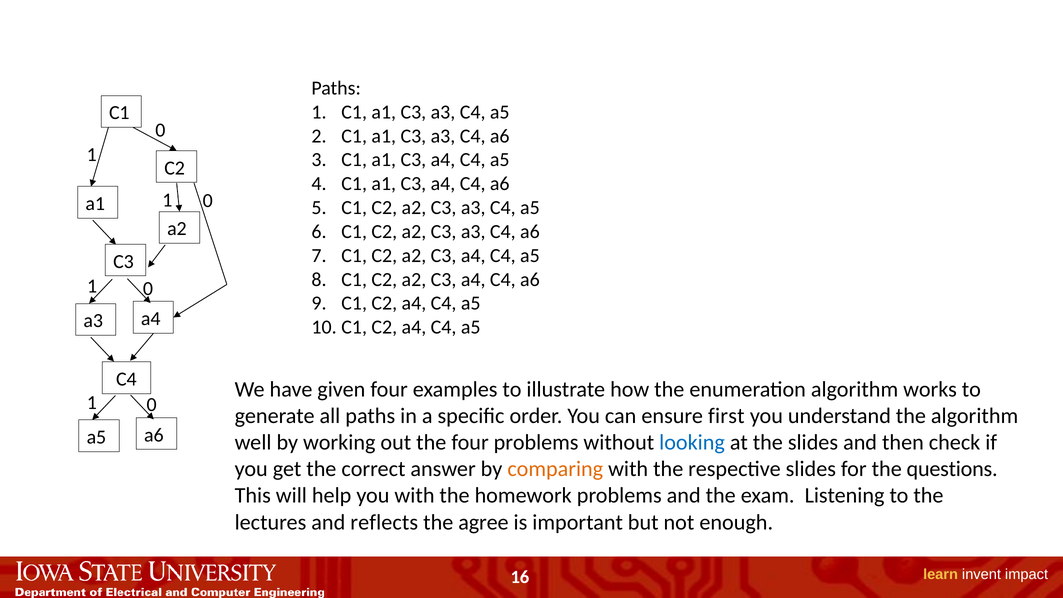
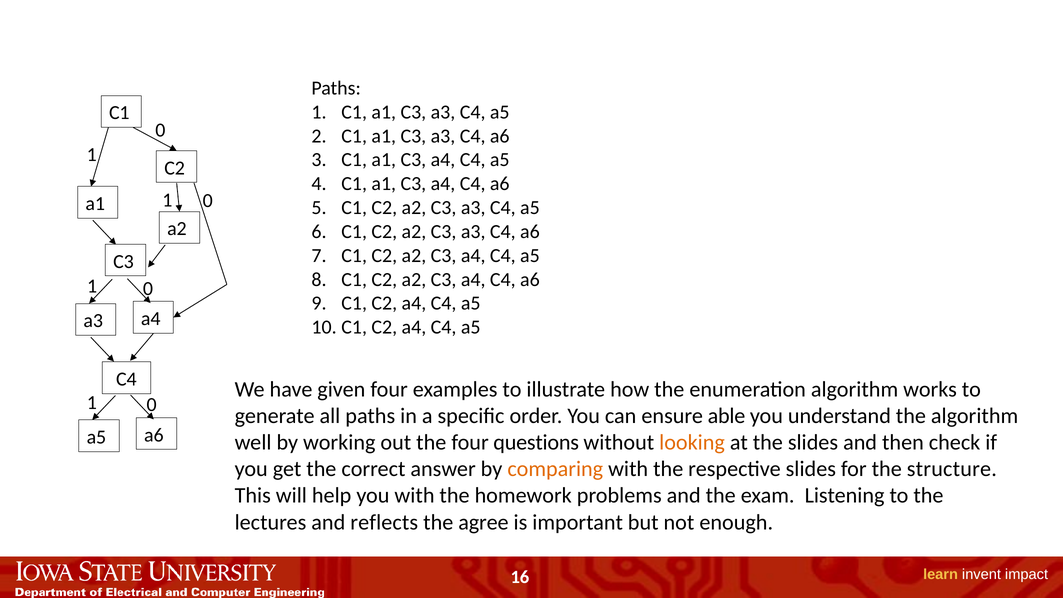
first: first -> able (727, 416)
four problems: problems -> questions (536, 442)
looking colour: blue -> orange (692, 442)
questions: questions -> structure (952, 469)
